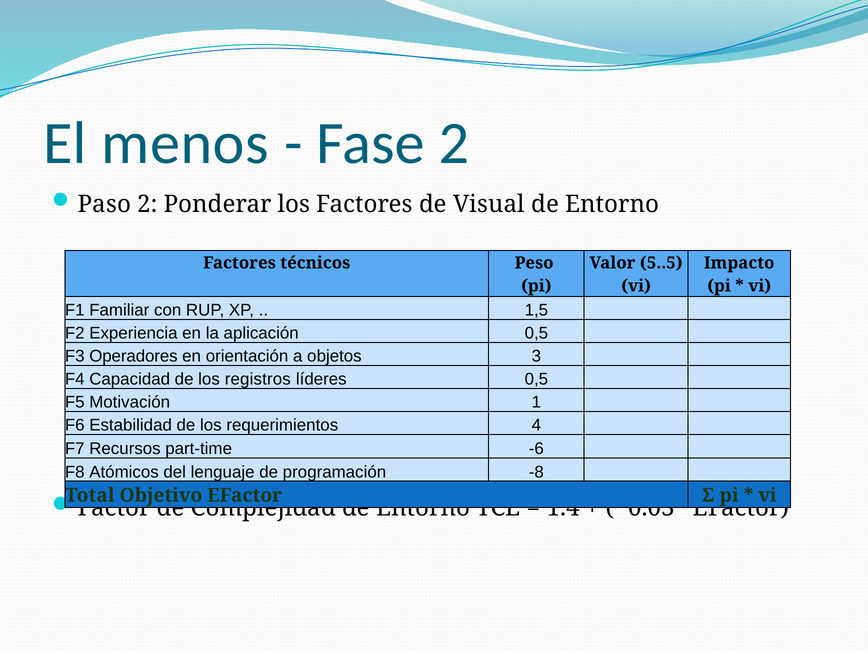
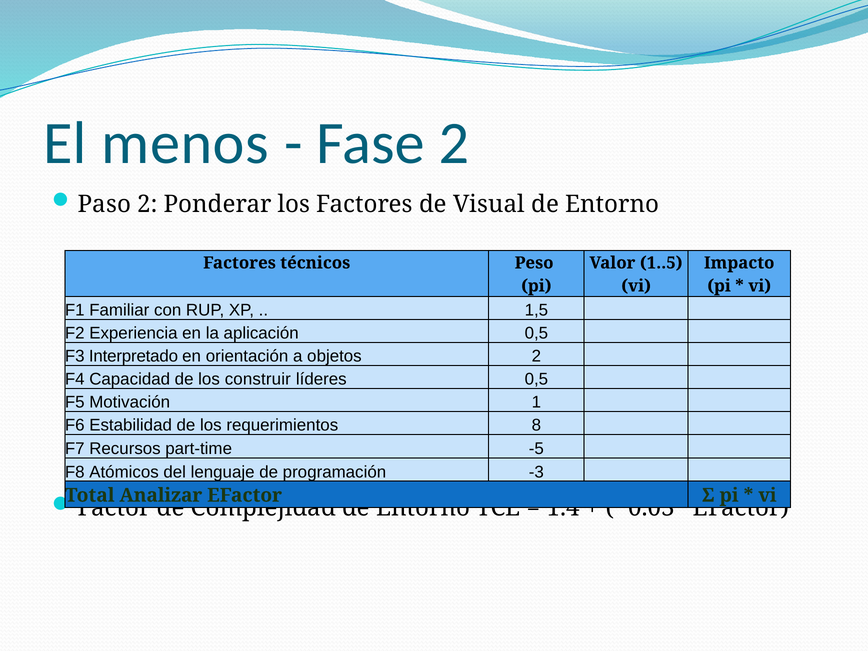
5..5: 5..5 -> 1..5 (661, 263)
Operadores: Operadores -> Interpretado (134, 356)
objetos 3: 3 -> 2 (536, 356)
registros: registros -> construir (258, 379)
4: 4 -> 8 (536, 425)
-6: -6 -> -5 (536, 449)
-8: -8 -> -3 (536, 472)
Objetivo: Objetivo -> Analizar (161, 495)
